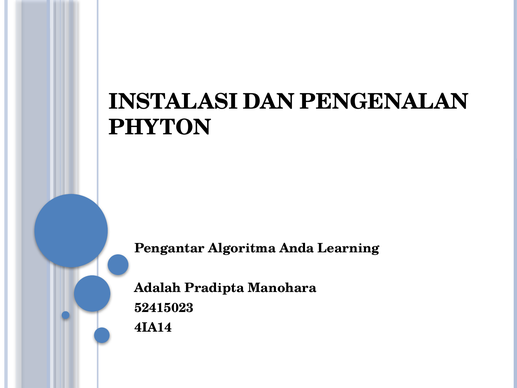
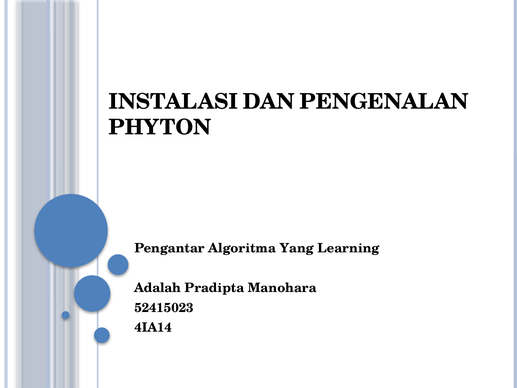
Anda: Anda -> Yang (297, 248)
